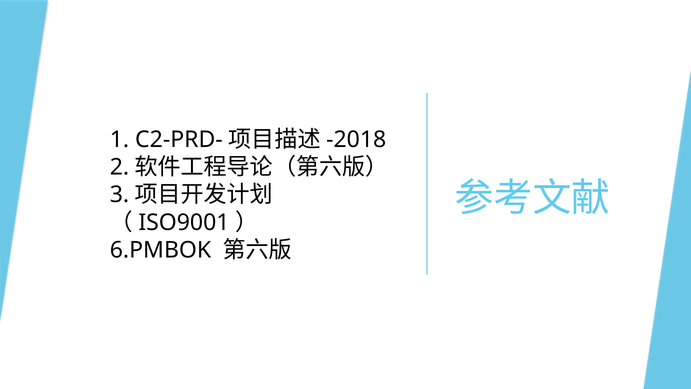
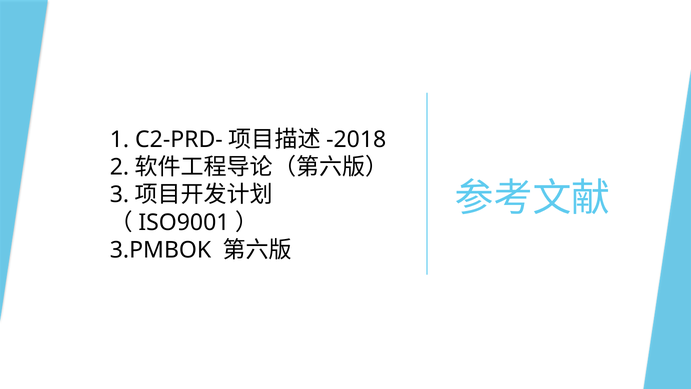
6.PMBOK: 6.PMBOK -> 3.PMBOK (161, 250)
